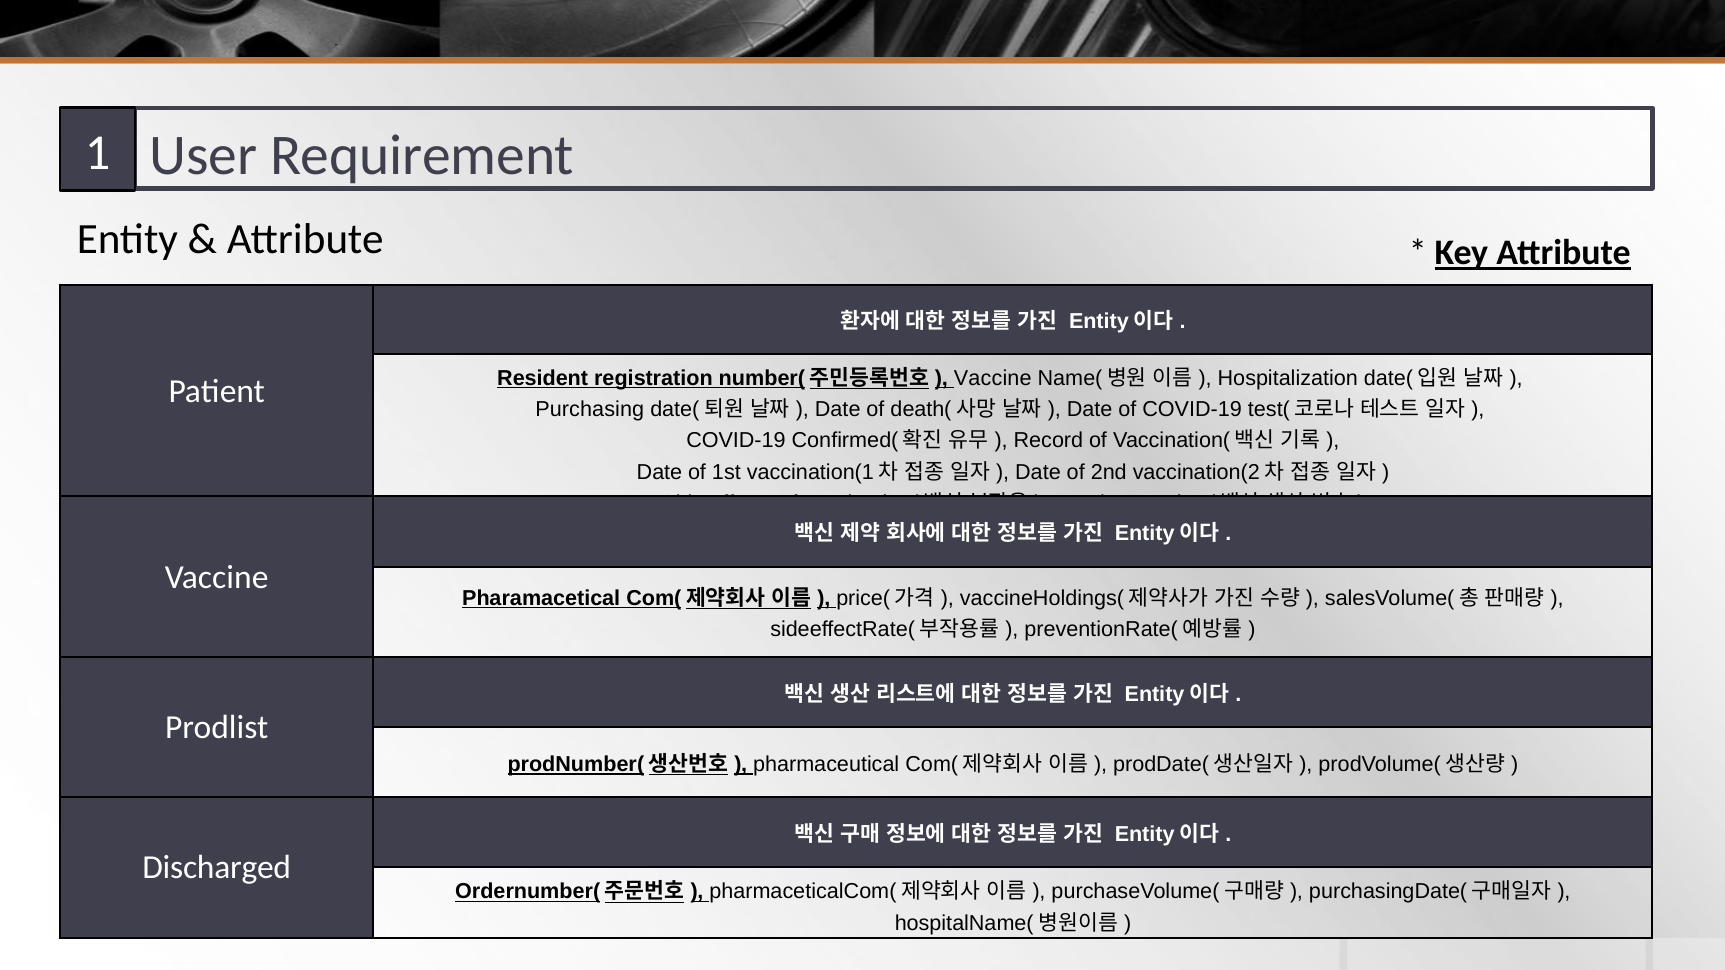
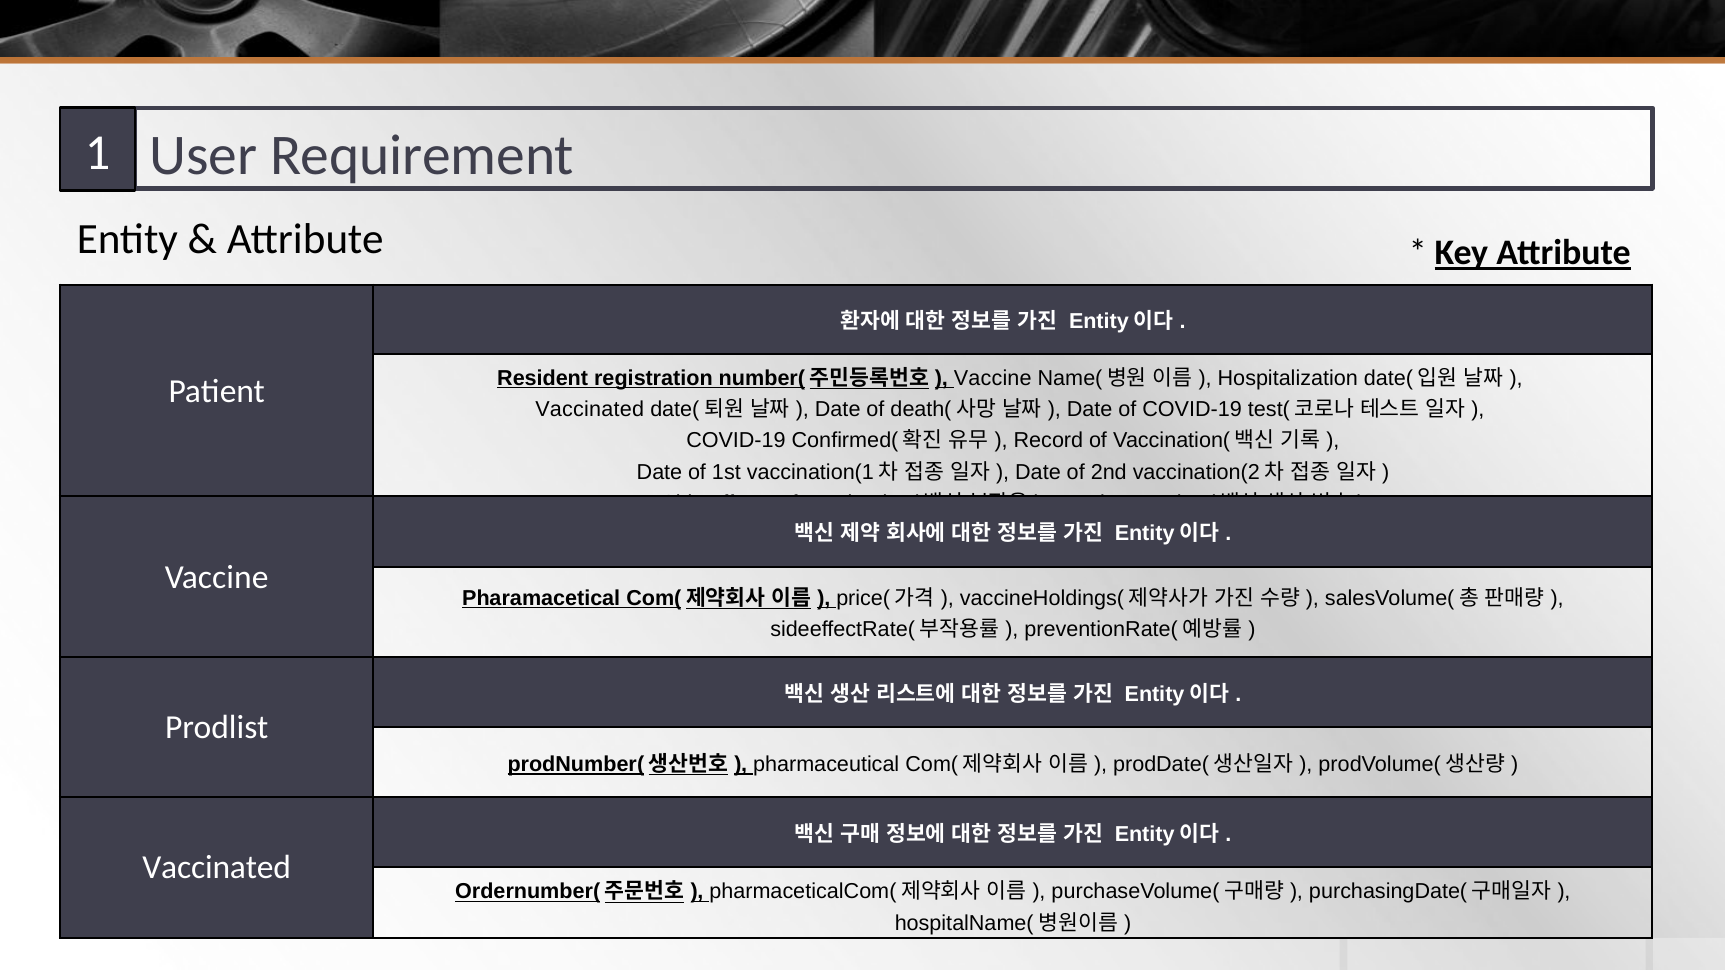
Purchasing: Purchasing -> Vaccinated (590, 409)
Discharged: Discharged -> Vaccinated (217, 868)
